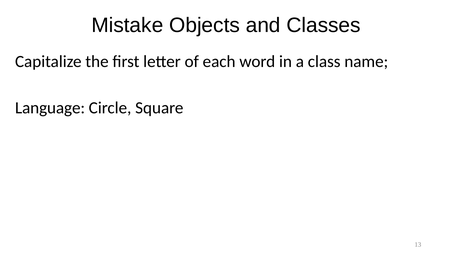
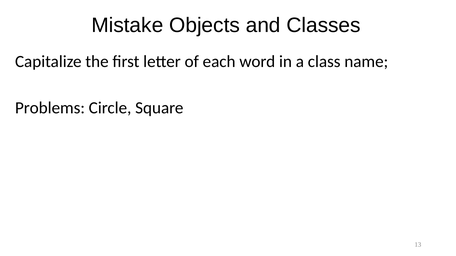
Language: Language -> Problems (50, 108)
